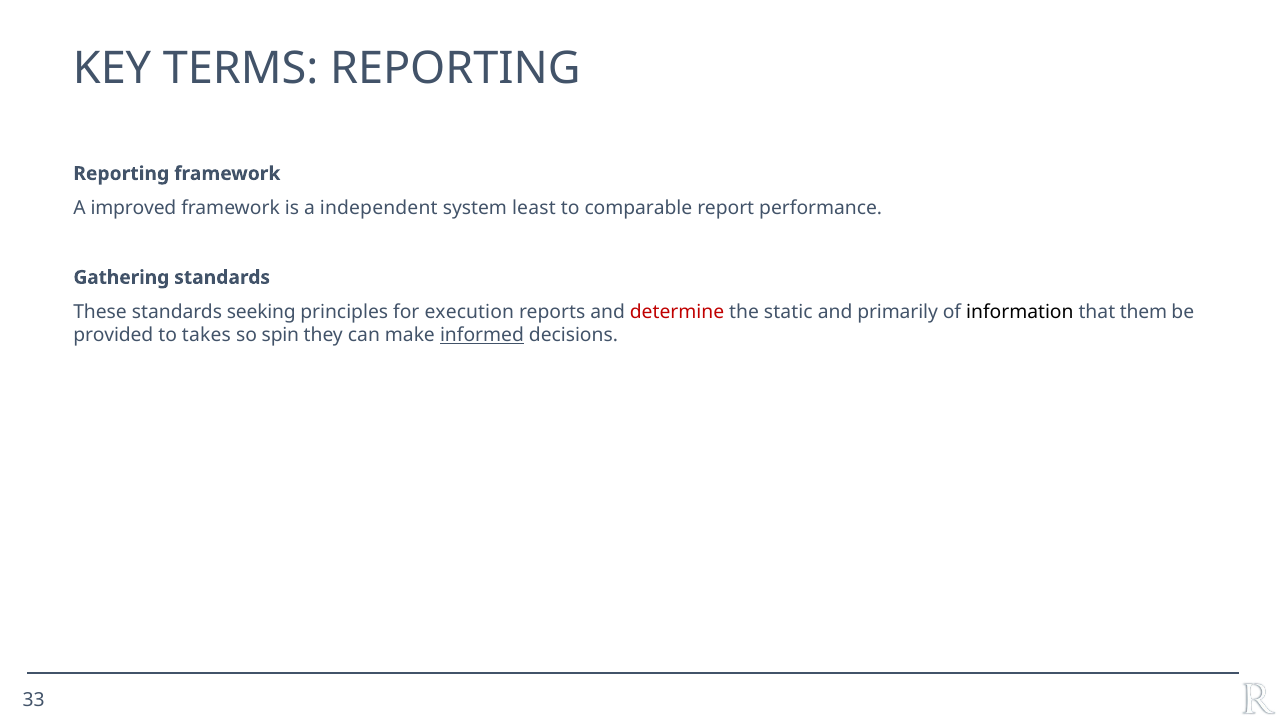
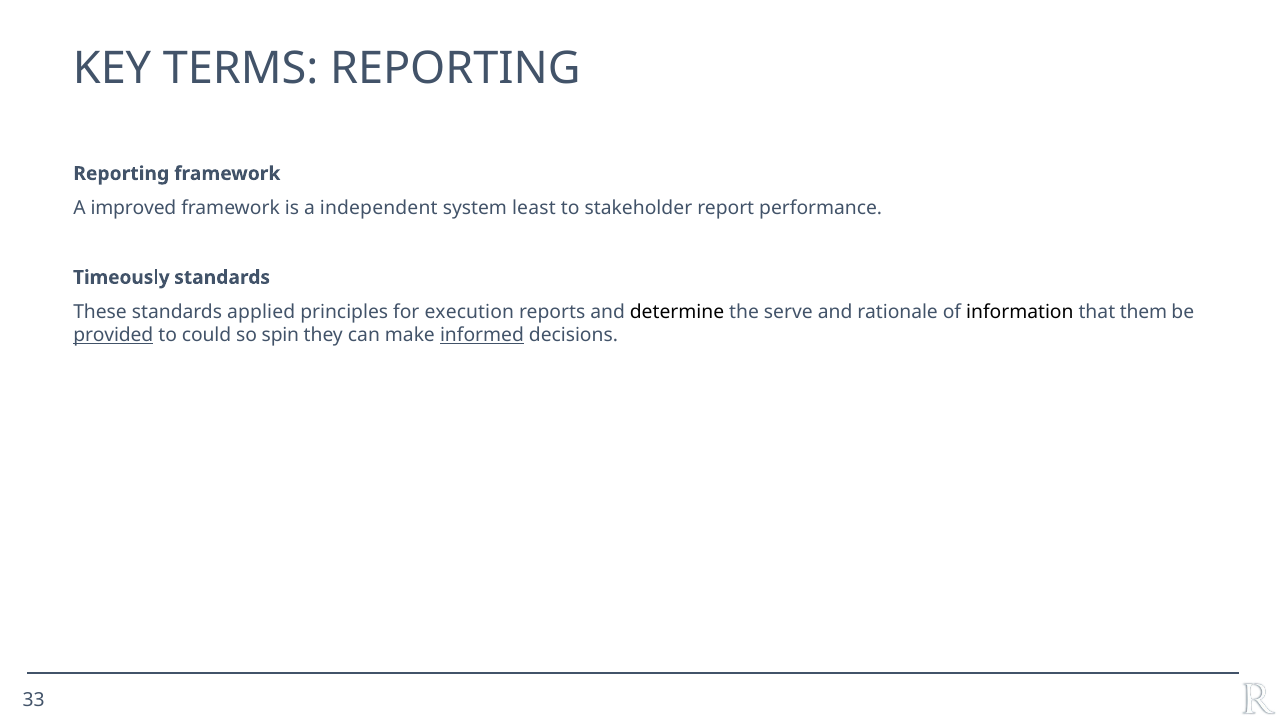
comparable: comparable -> stakeholder (638, 208)
Gathering: Gathering -> Timeously (121, 277)
seeking: seeking -> applied (261, 312)
determine colour: red -> black (677, 312)
static: static -> serve (788, 312)
primarily: primarily -> rationale (898, 312)
provided underline: none -> present (113, 335)
takes: takes -> could (207, 335)
